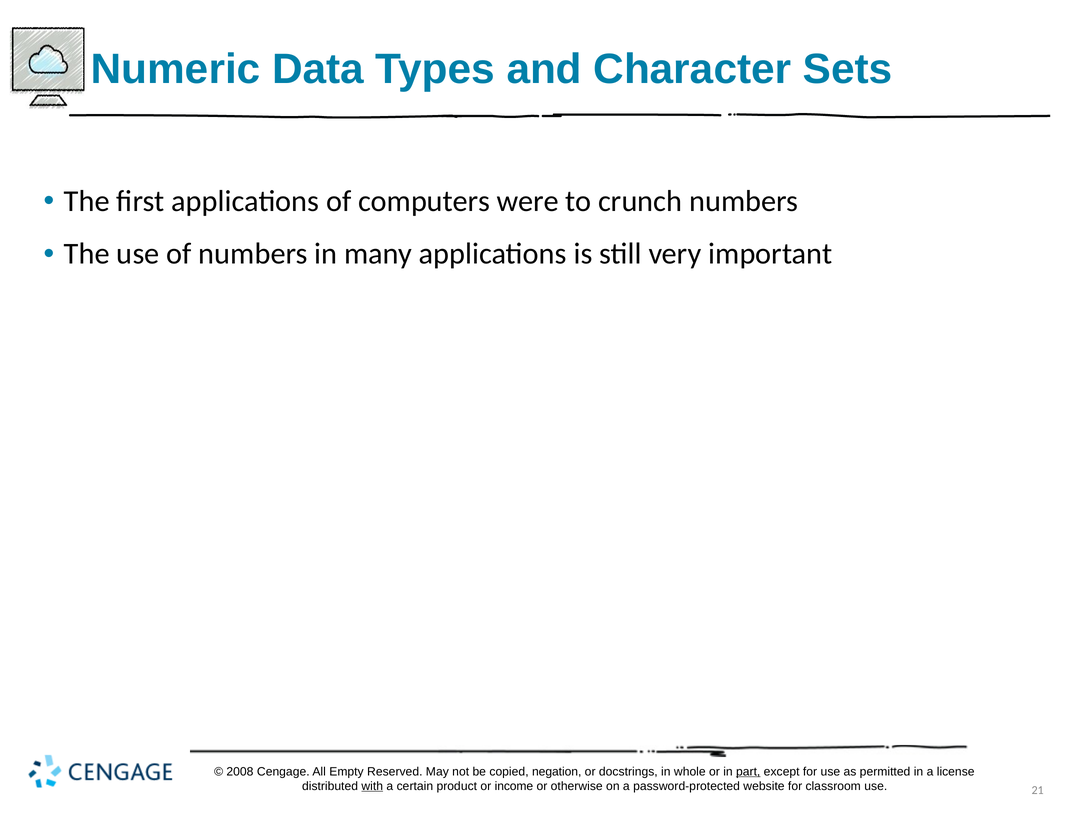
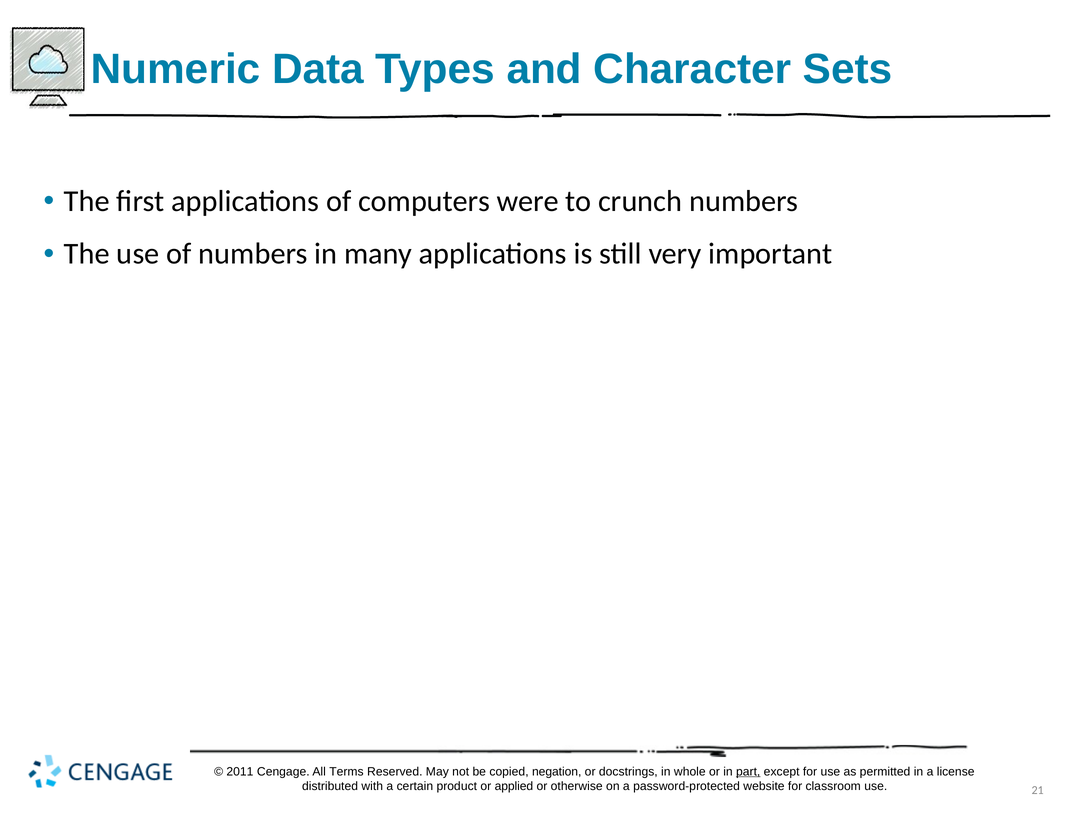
2008: 2008 -> 2011 (240, 772)
Empty: Empty -> Terms (346, 772)
with underline: present -> none (372, 786)
income: income -> applied (514, 786)
